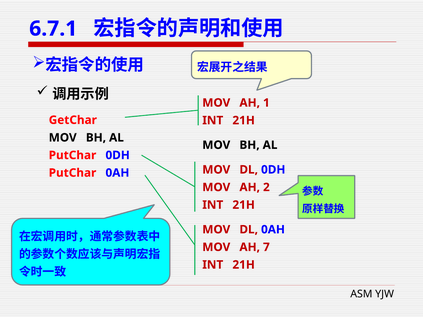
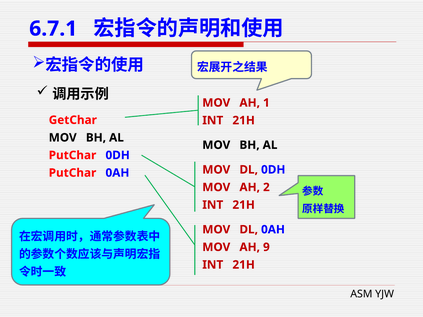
7: 7 -> 9 (266, 247)
